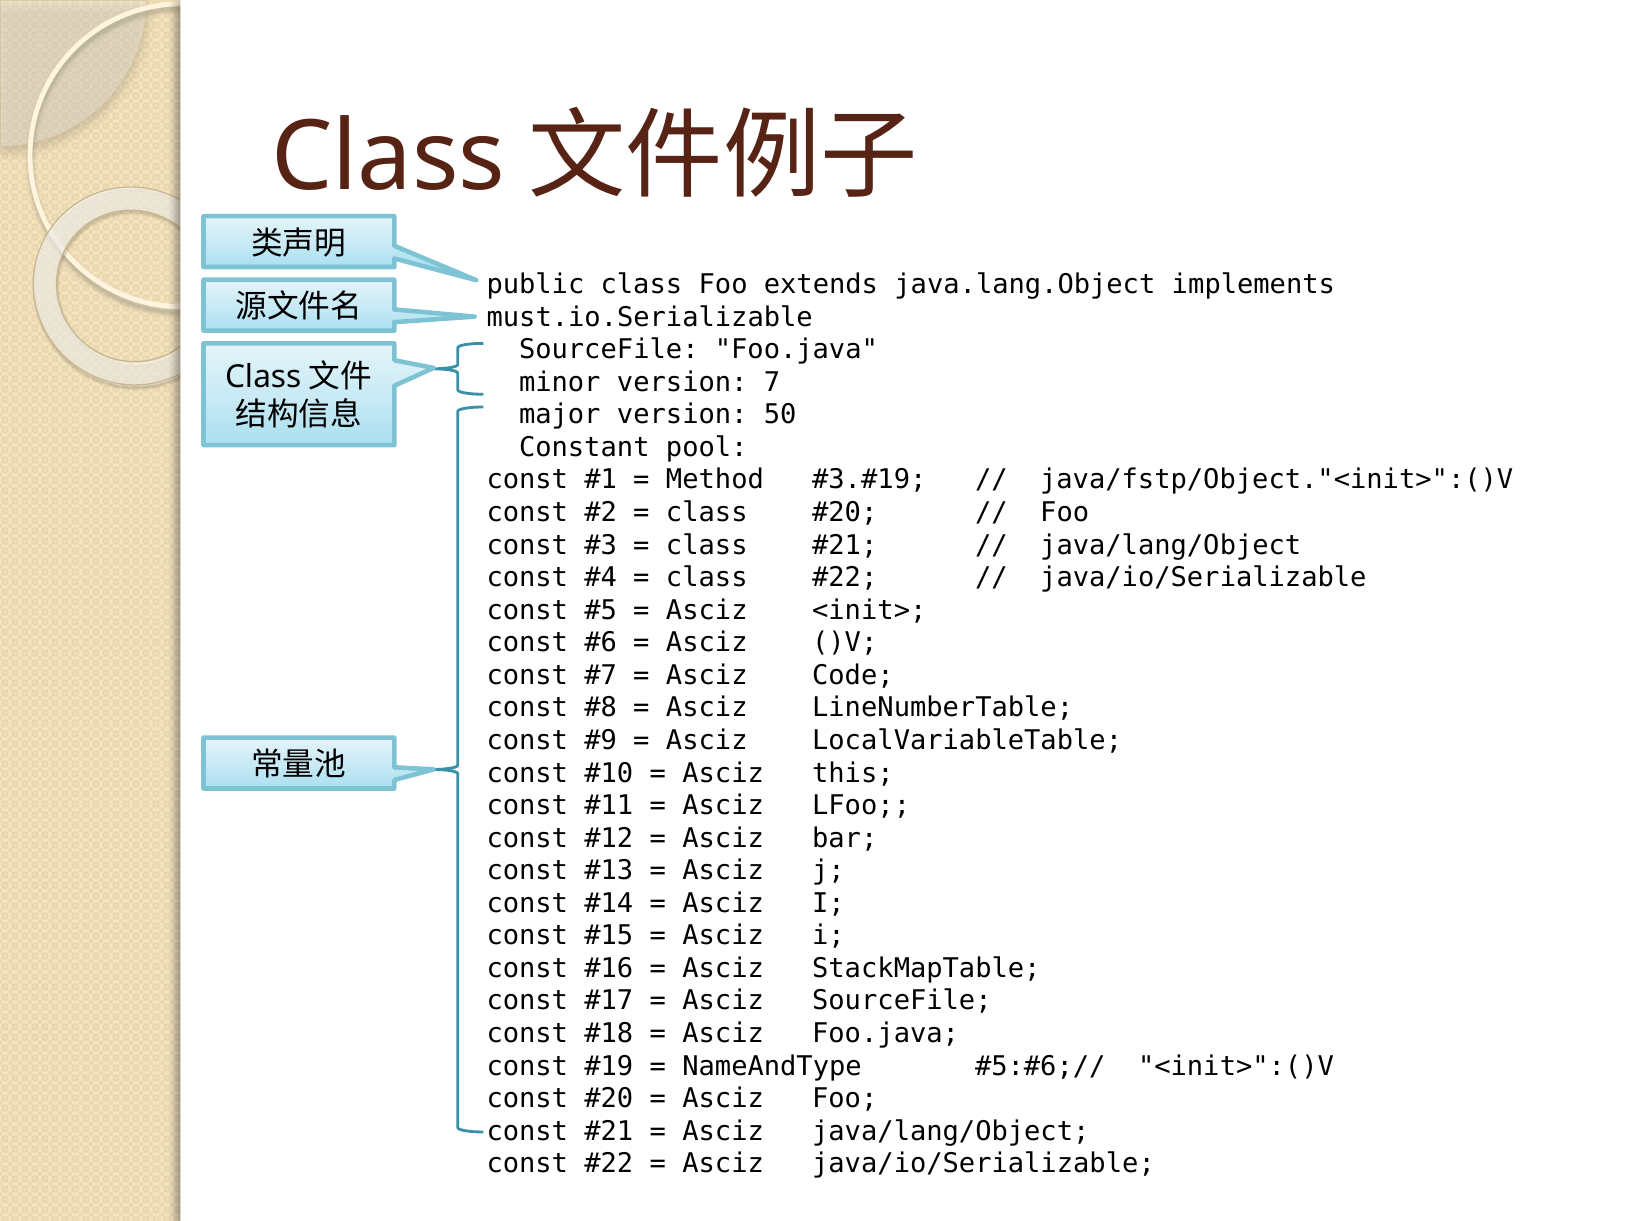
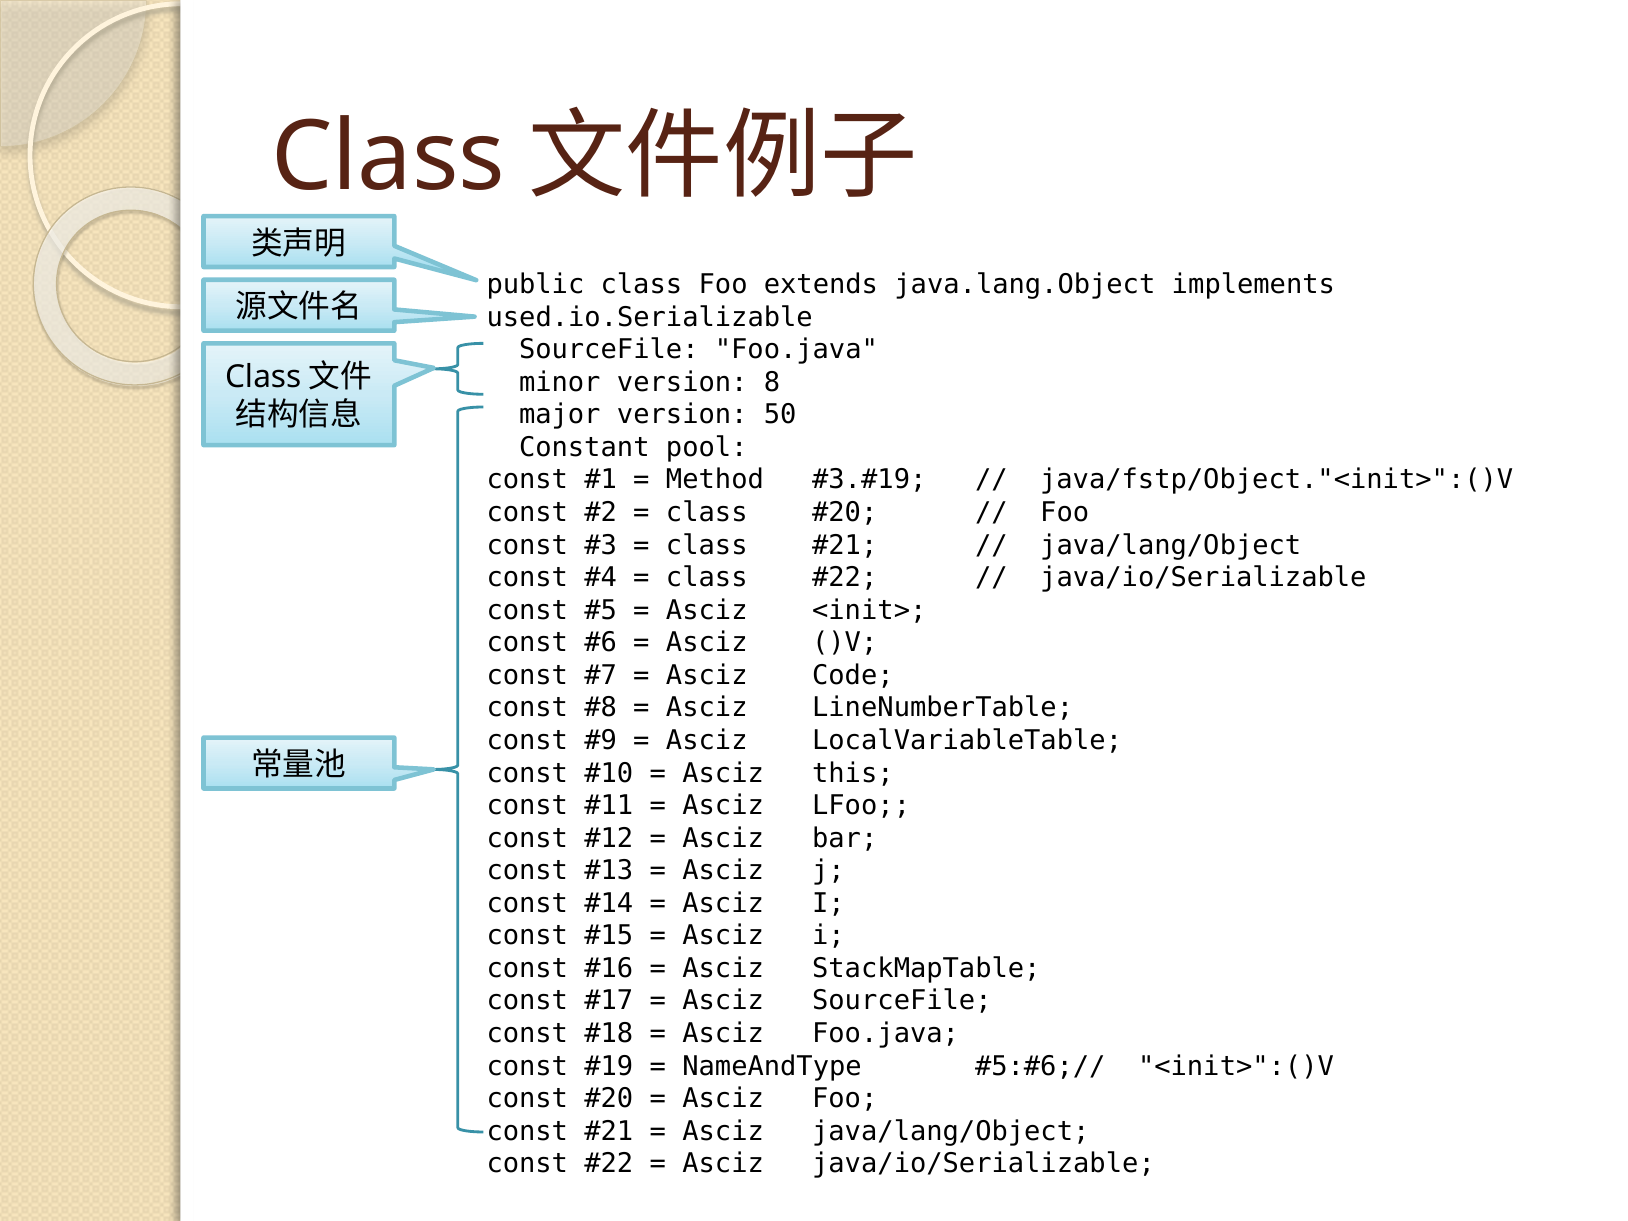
must.io.Serializable: must.io.Serializable -> used.io.Serializable (650, 317)
7: 7 -> 8 (772, 382)
